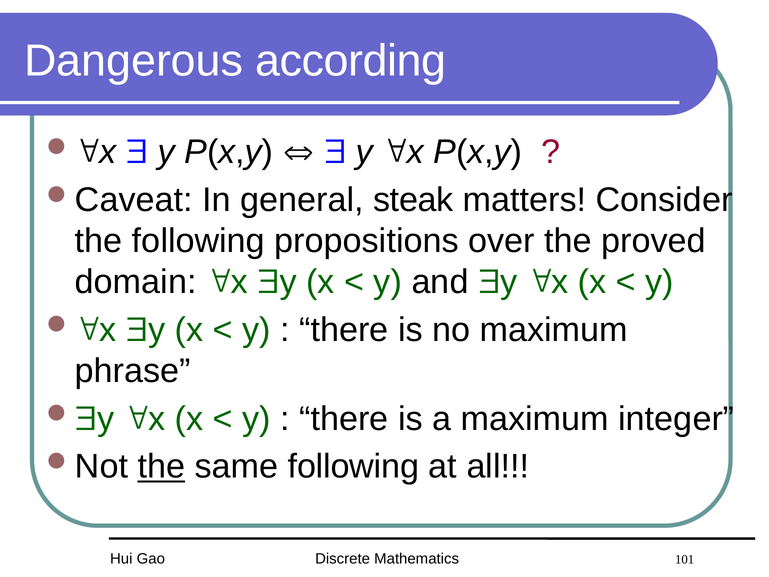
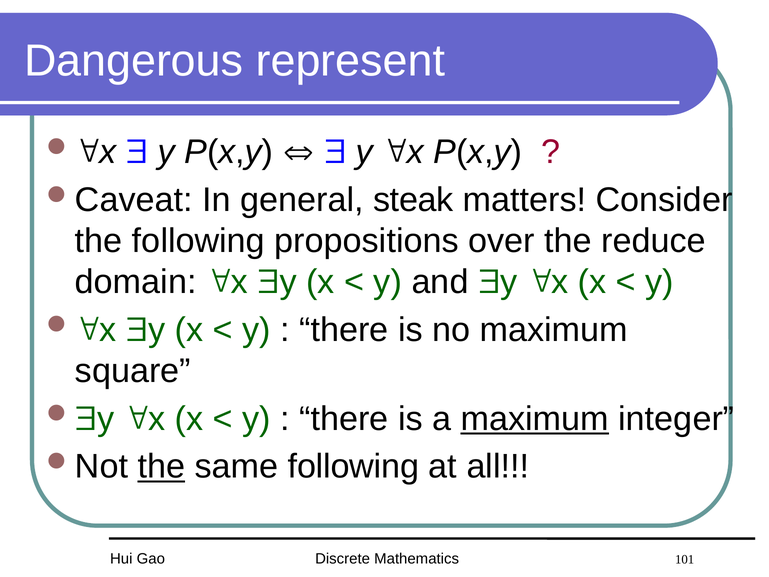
according: according -> represent (350, 61)
proved: proved -> reduce (654, 241)
phrase: phrase -> square (133, 371)
maximum underline: none -> present (535, 419)
